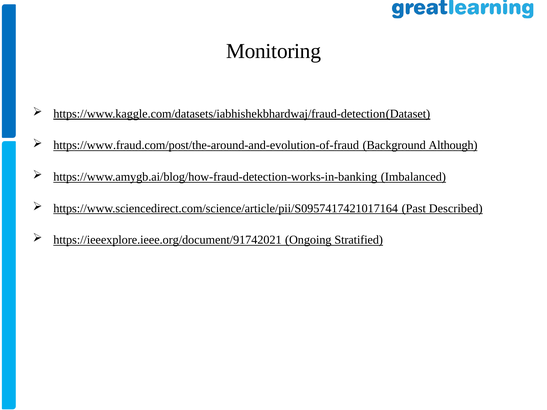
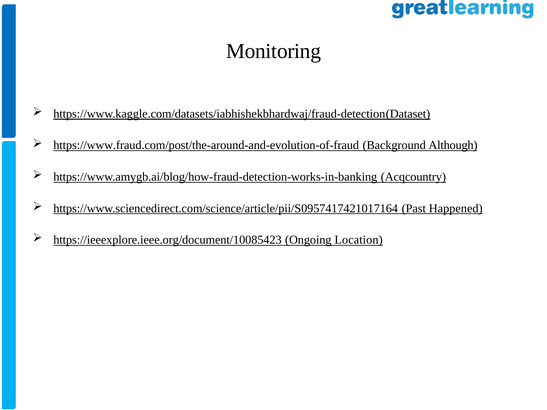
Imbalanced: Imbalanced -> Acqcountry (413, 177)
Described: Described -> Happened (456, 209)
https://ieeexplore.ieee.org/document/91742021: https://ieeexplore.ieee.org/document/91742021 -> https://ieeexplore.ieee.org/document/10085423 (167, 240)
Stratified: Stratified -> Location (359, 240)
